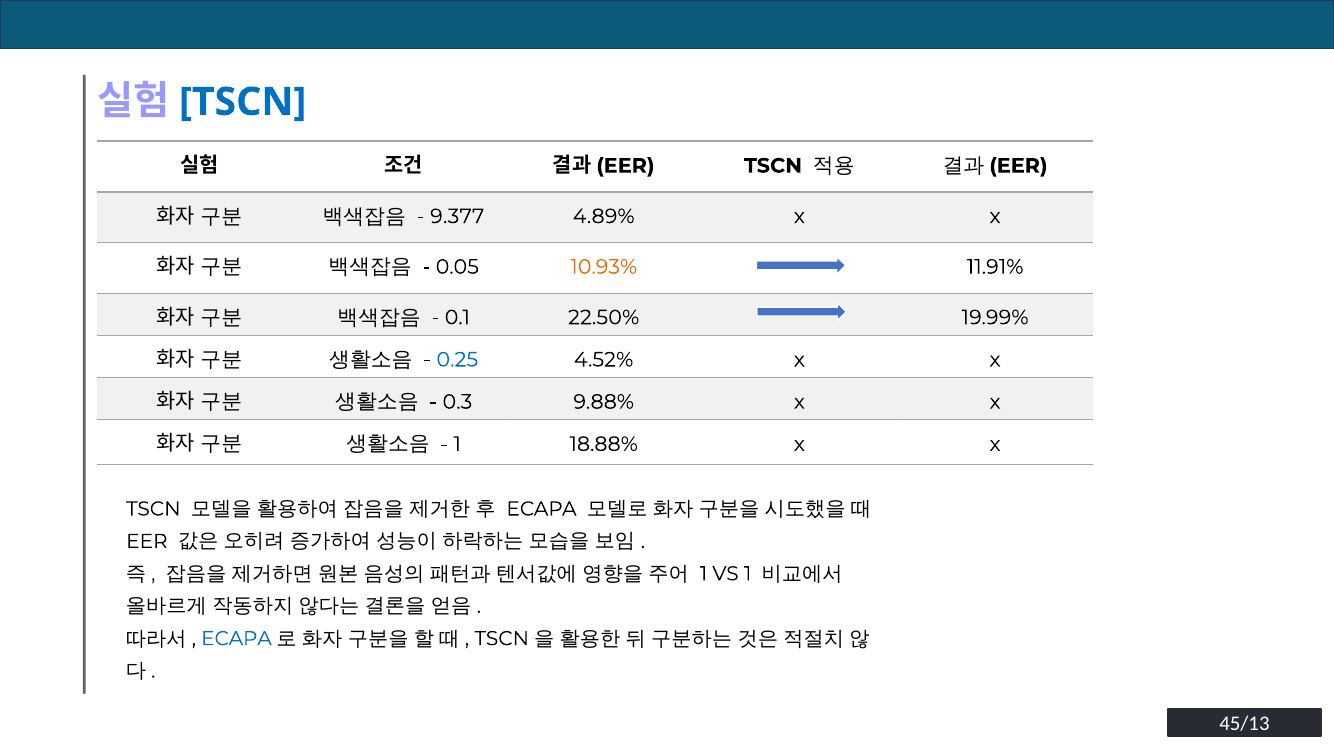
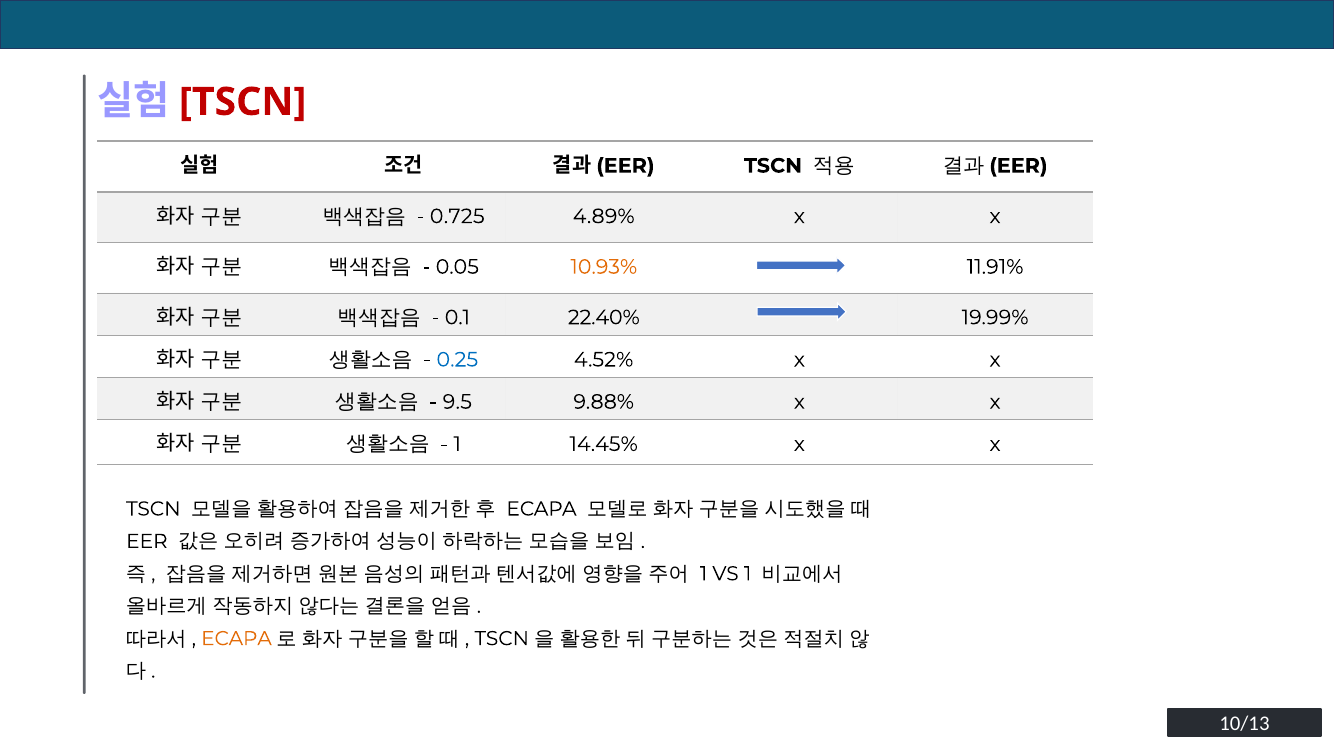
TSCN colour: blue -> red (243, 102)
9.377: 9.377 -> 0.725 (457, 216)
22.50%: 22.50% -> 22.40% (604, 318)
0.3: 0.3 -> 9.5 (457, 402)
18.88%: 18.88% -> 14.45% (604, 444)
ECAPA colour: blue -> orange (236, 639)
45/13: 45/13 -> 10/13 (1244, 724)
